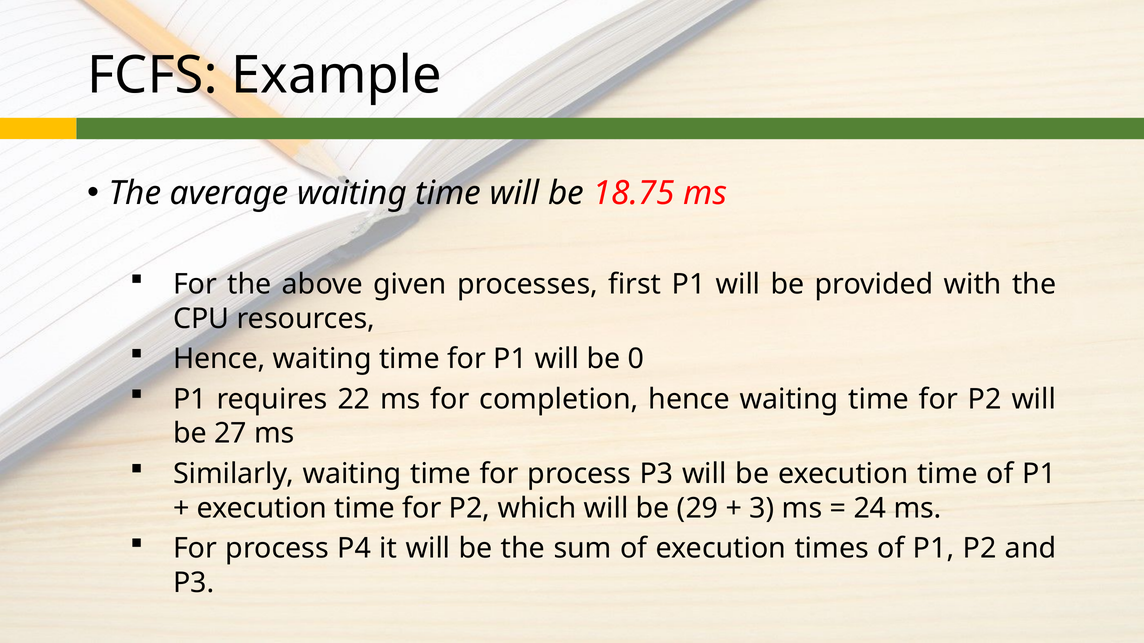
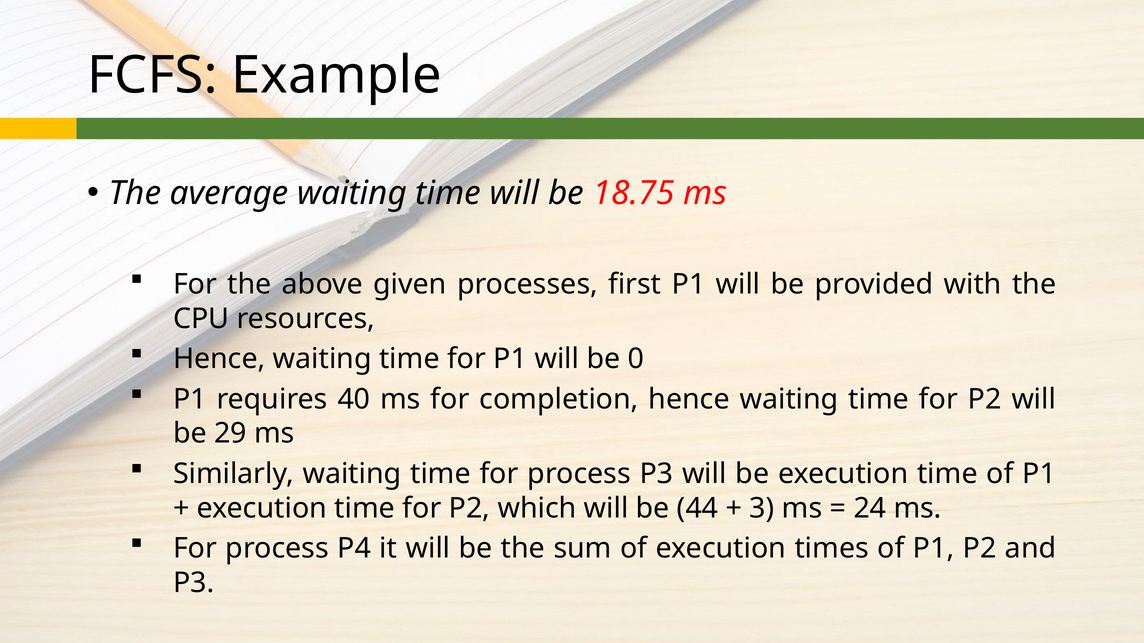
22: 22 -> 40 (354, 400)
27: 27 -> 29 (230, 434)
29: 29 -> 44 (698, 508)
